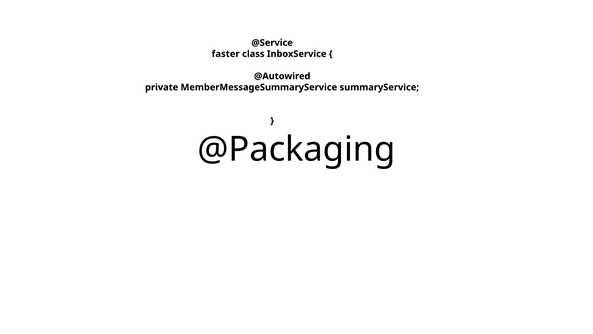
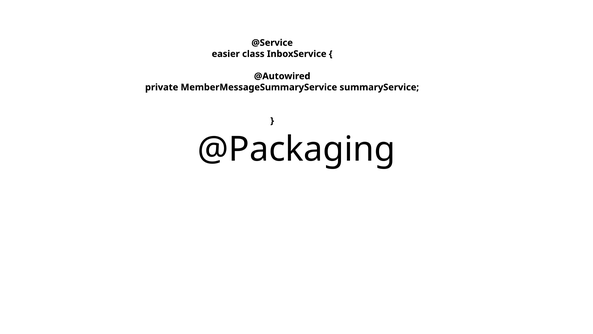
faster: faster -> easier (226, 54)
